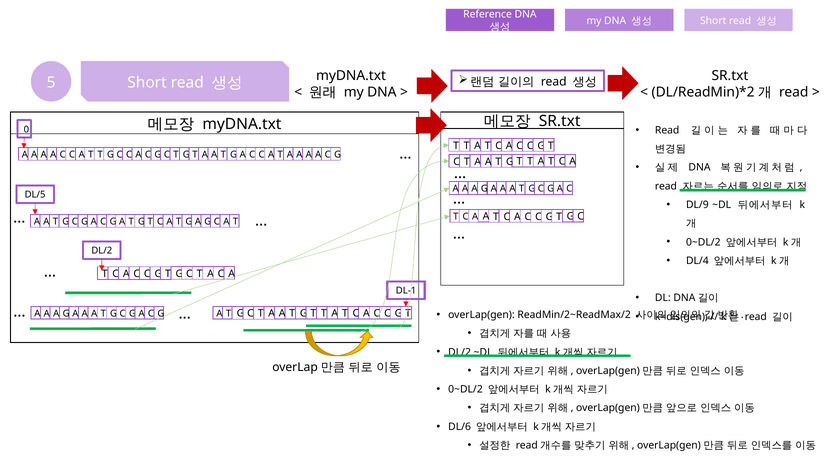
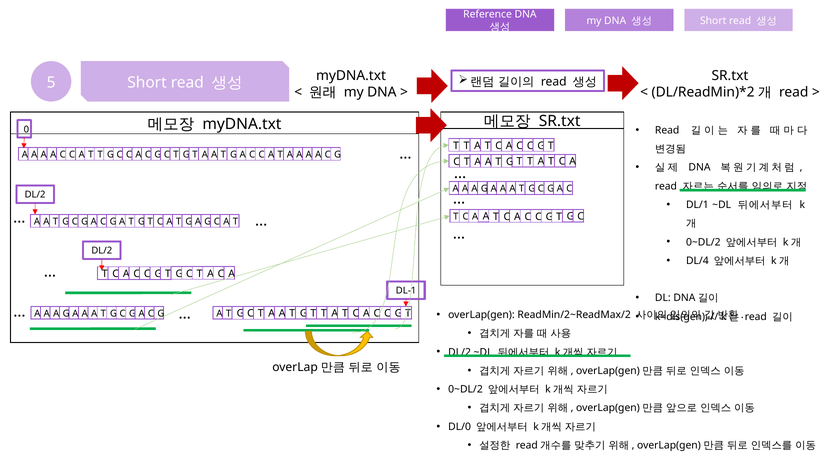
DL/5: DL/5 -> DL/2 (35, 195)
DL/9: DL/9 -> DL/1 (697, 205)
DL/6: DL/6 -> DL/0 (460, 426)
